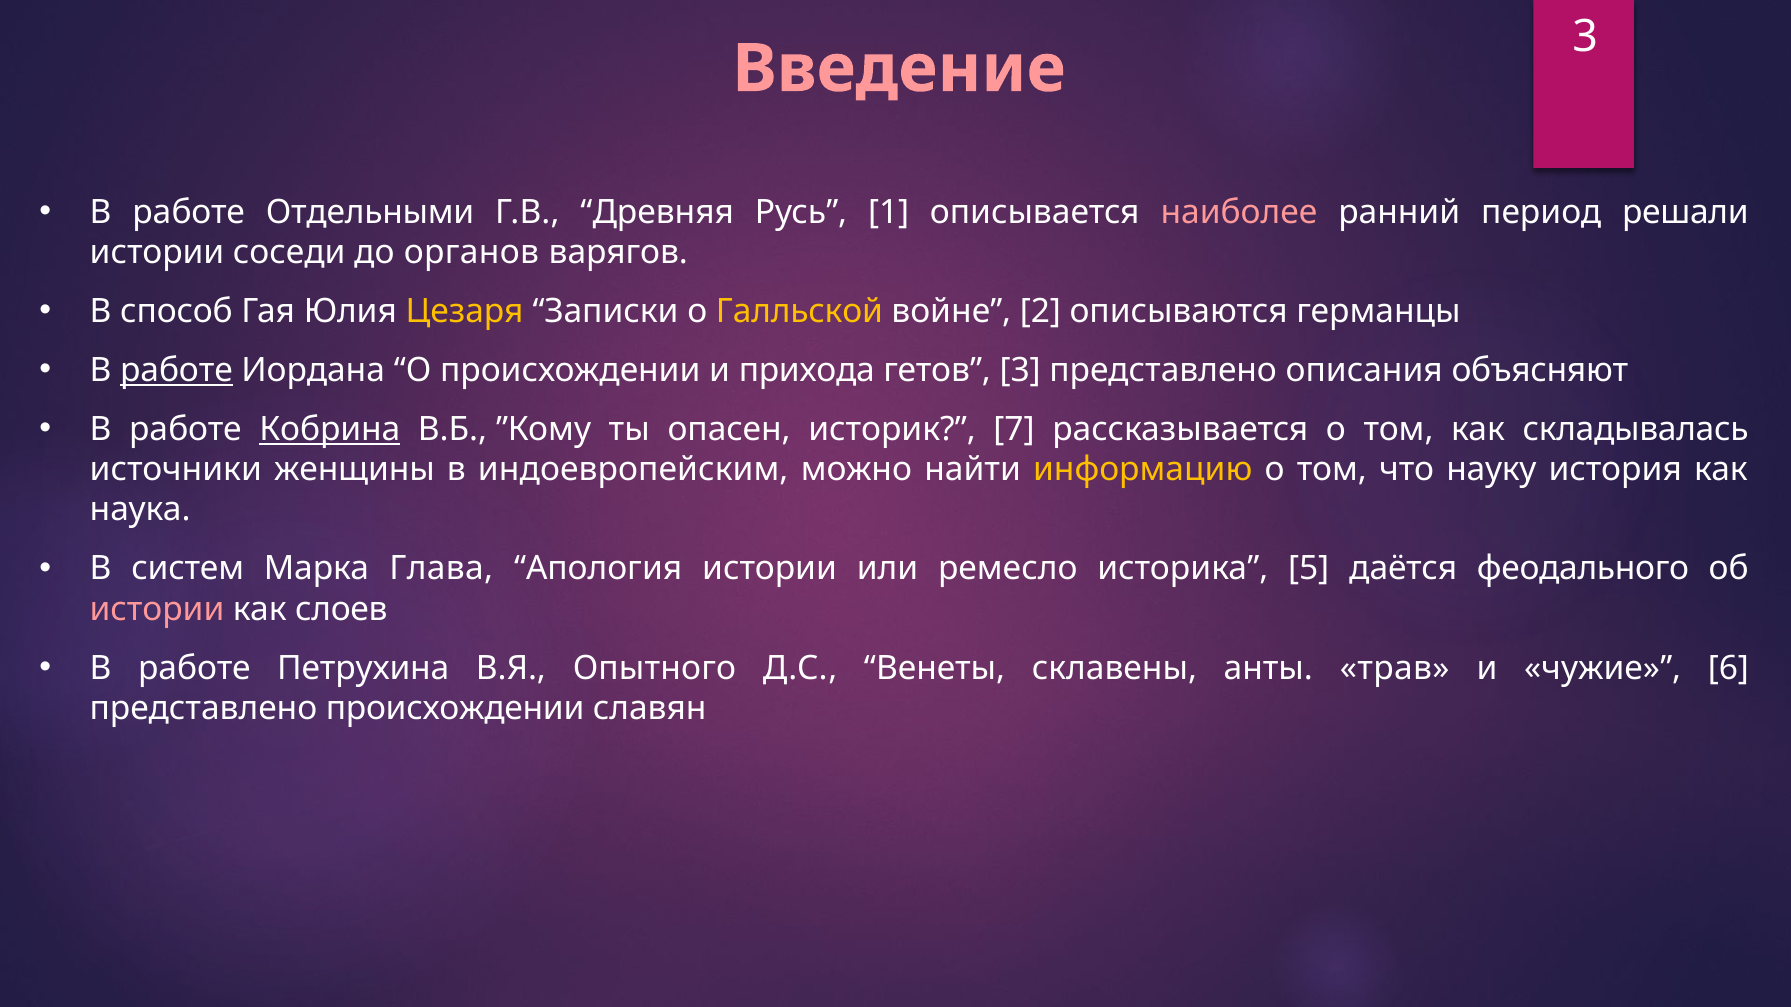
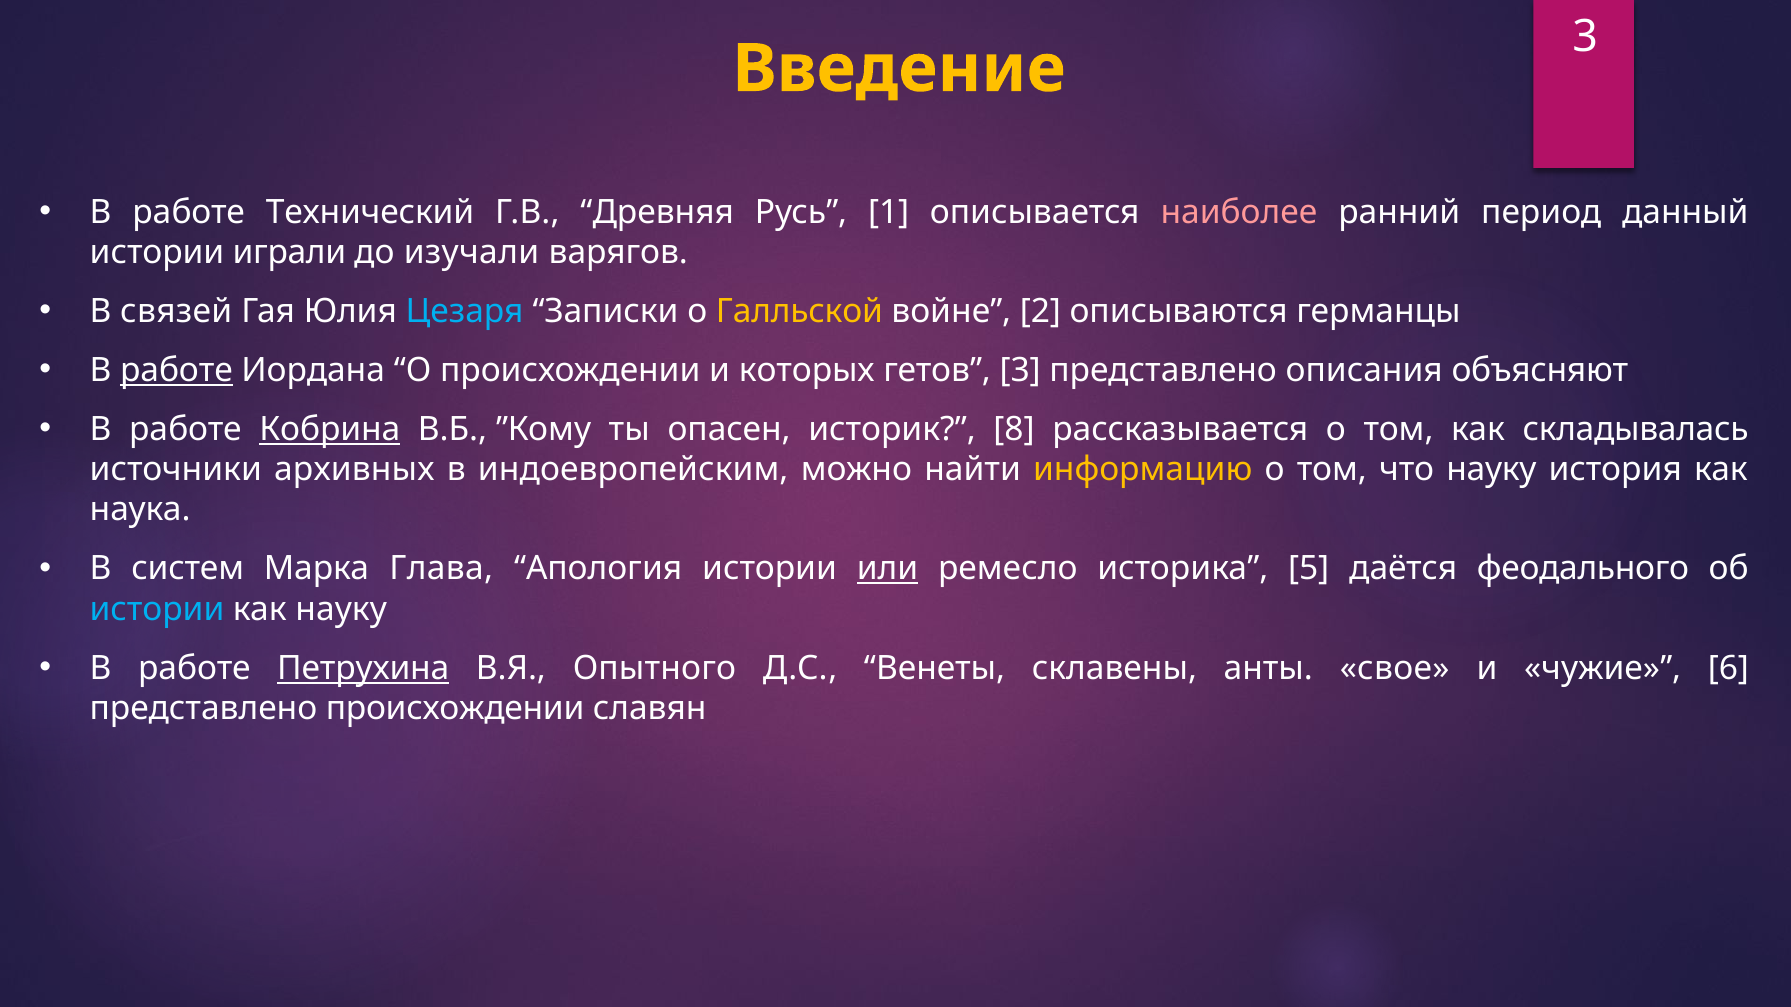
Введение colour: pink -> yellow (899, 69)
Отдельными: Отдельными -> Технический (370, 212)
решали: решали -> данный (1685, 212)
соседи: соседи -> играли (289, 253)
органов: органов -> изучали (471, 253)
способ: способ -> связей (176, 312)
Цезаря colour: yellow -> light blue (465, 312)
прихода: прихода -> которых (807, 371)
7: 7 -> 8 (1014, 430)
женщины: женщины -> архивных (354, 470)
или underline: none -> present (888, 569)
истории colour: pink -> light blue (157, 609)
как слоев: слоев -> науку (341, 609)
Петрухина underline: none -> present (363, 668)
трав: трав -> свое (1395, 668)
